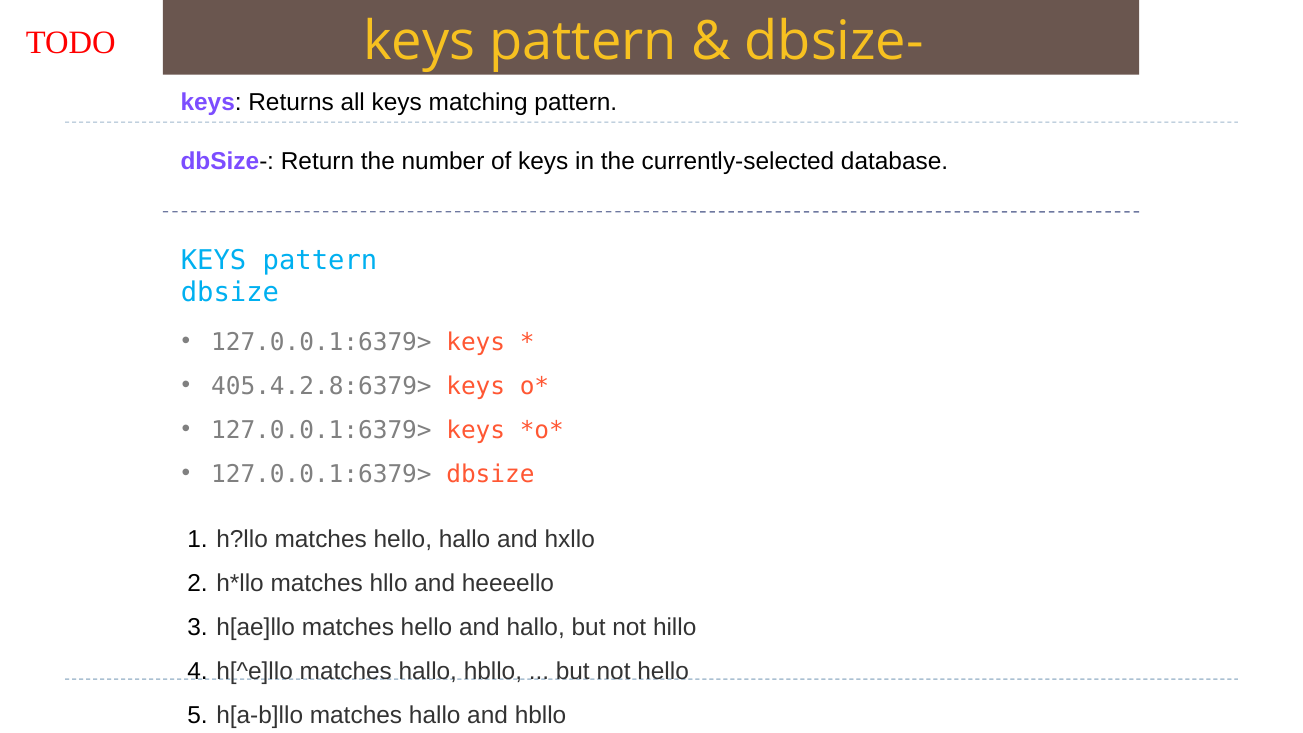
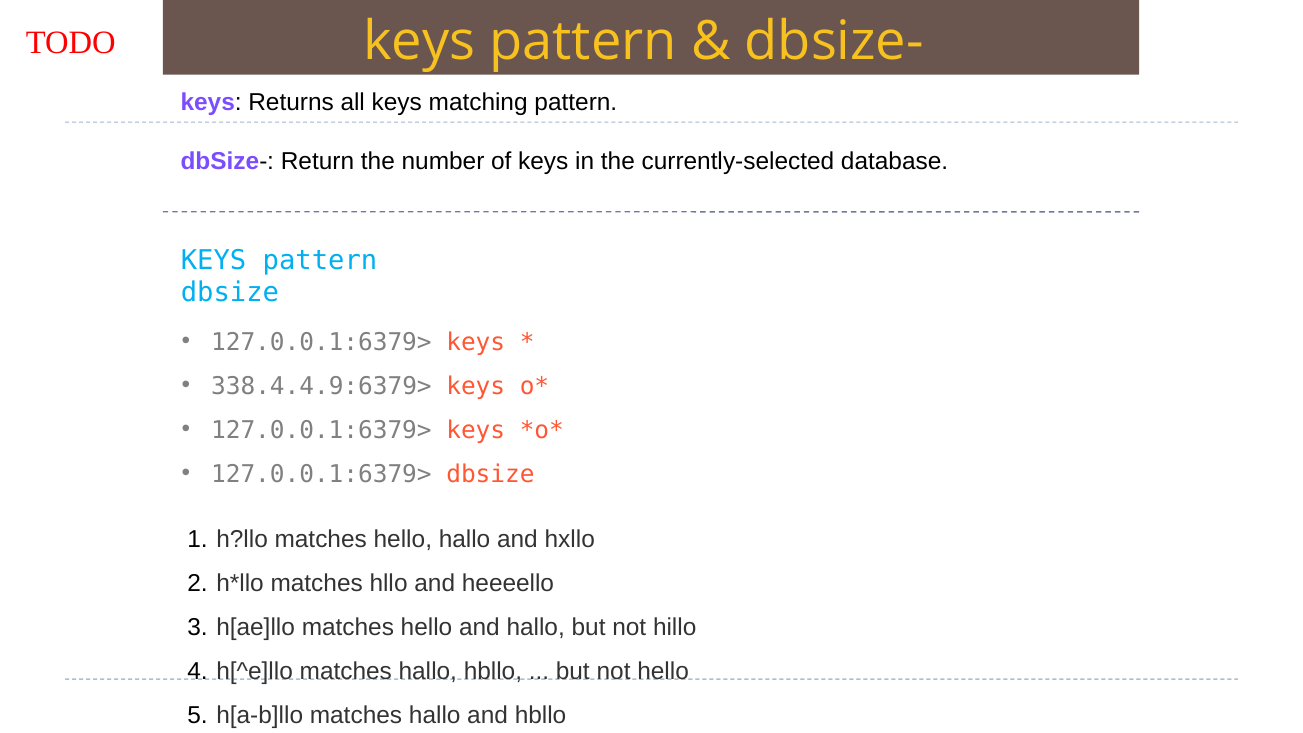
405.4.2.8:6379>: 405.4.2.8:6379> -> 338.4.4.9:6379> (321, 386)
